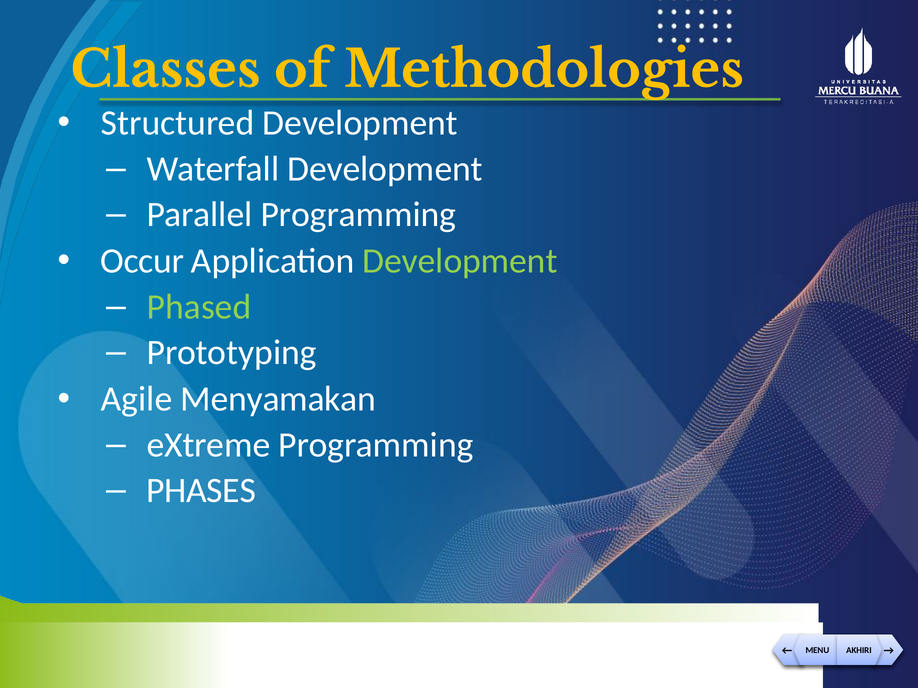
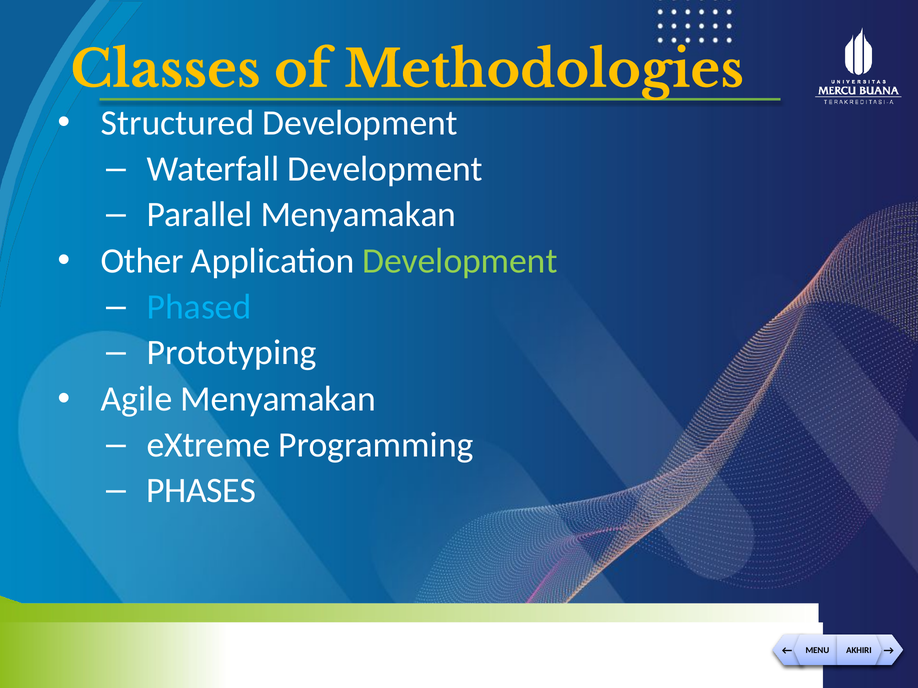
Parallel Programming: Programming -> Menyamakan (358, 215)
Occur: Occur -> Other (142, 261)
Phased colour: light green -> light blue (199, 307)
